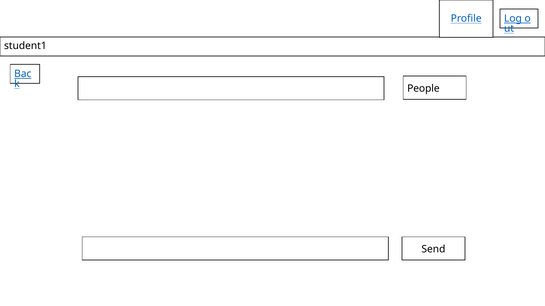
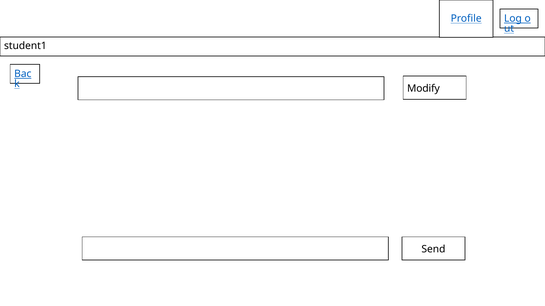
People: People -> Modify (423, 89)
